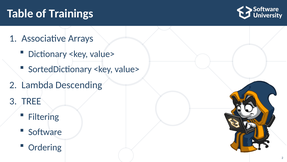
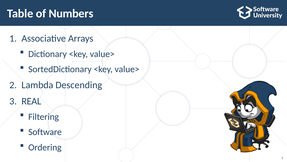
Trainings: Trainings -> Numbers (71, 14)
TREE: TREE -> REAL (31, 101)
